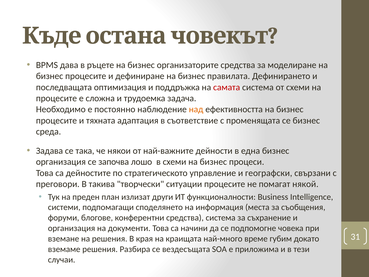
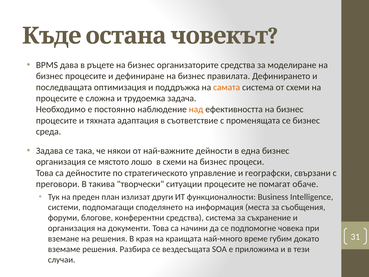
самата colour: red -> orange (227, 87)
започва: започва -> мястото (114, 162)
някой: някой -> обаче (305, 184)
